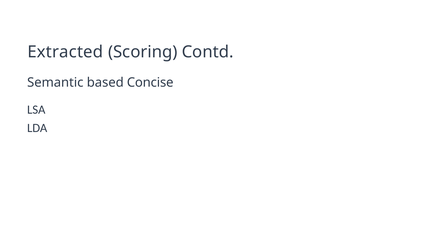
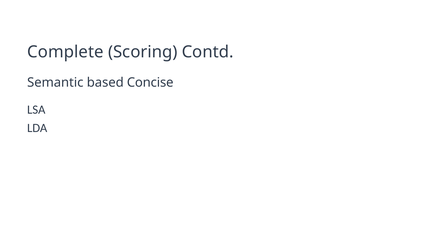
Extracted: Extracted -> Complete (65, 52)
